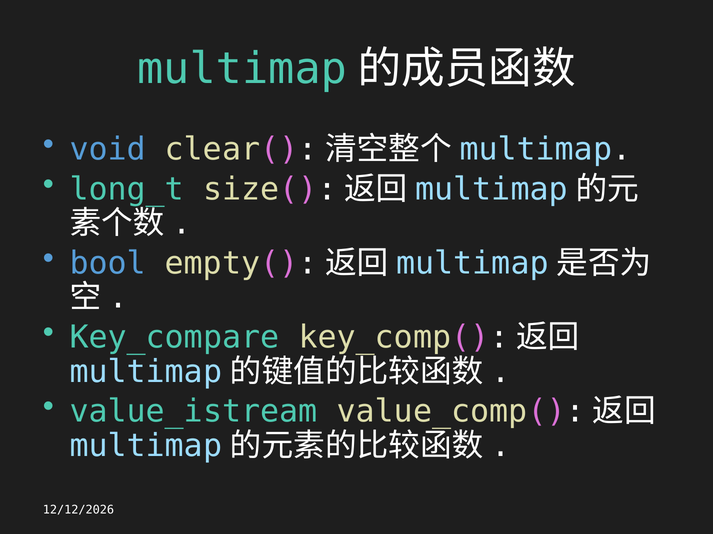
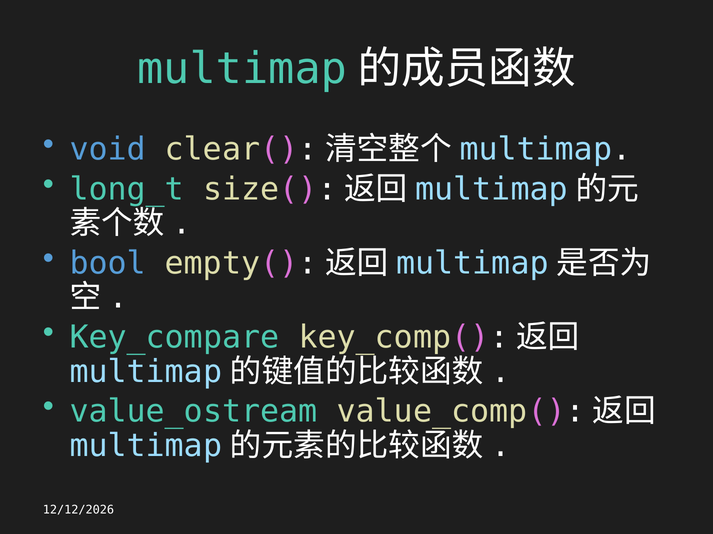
value_istream: value_istream -> value_ostream (194, 412)
